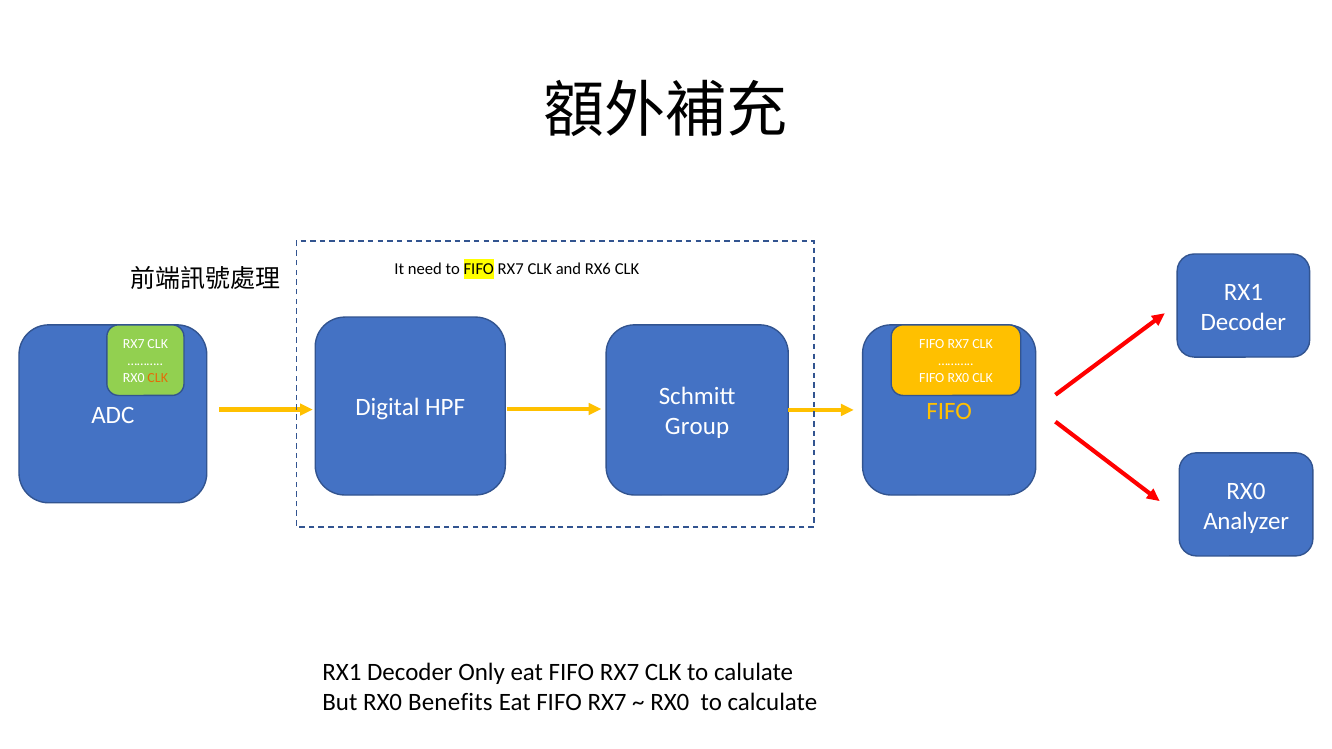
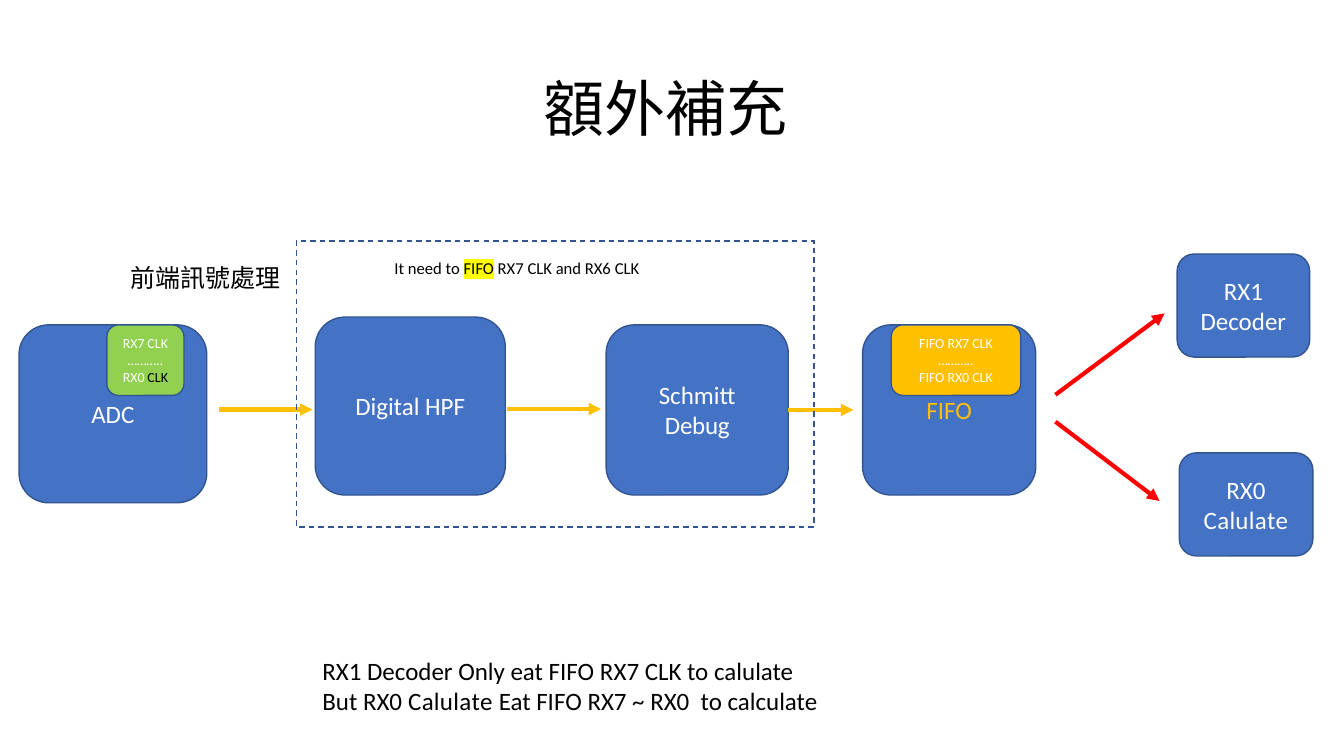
CLK colour: orange -> black (158, 378)
Group: Group -> Debug (697, 427)
Analyzer: Analyzer -> Calulate (1246, 521)
But RX0 Benefits: Benefits -> Calulate (450, 702)
